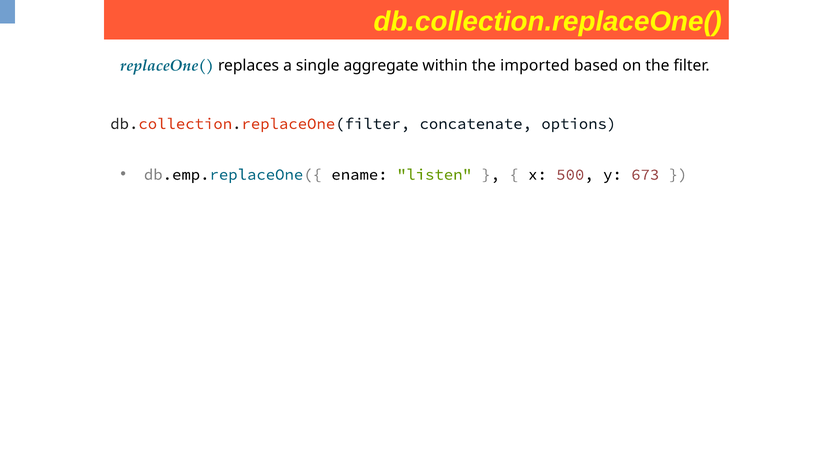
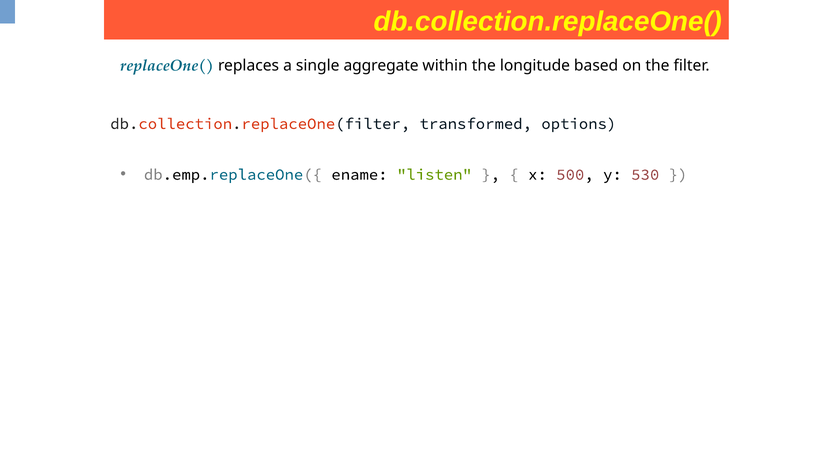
imported: imported -> longitude (535, 66)
concatenate: concatenate -> transformed (476, 124)
673: 673 -> 530 (645, 174)
